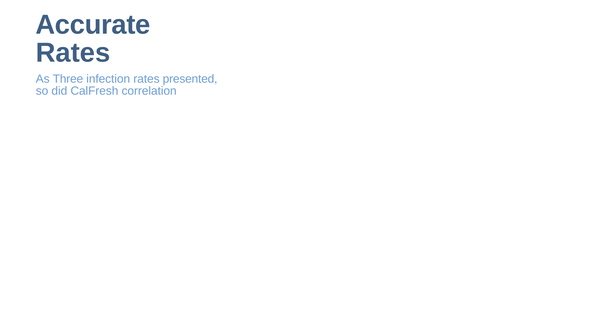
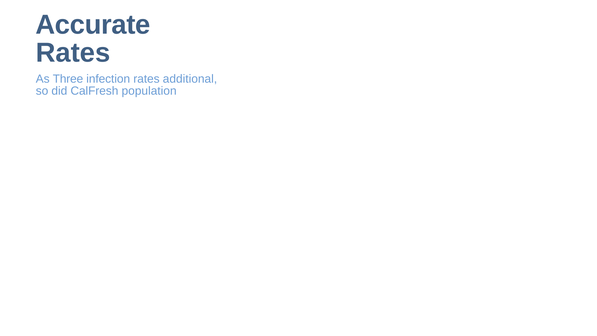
presented: presented -> additional (190, 79)
correlation: correlation -> population (149, 91)
